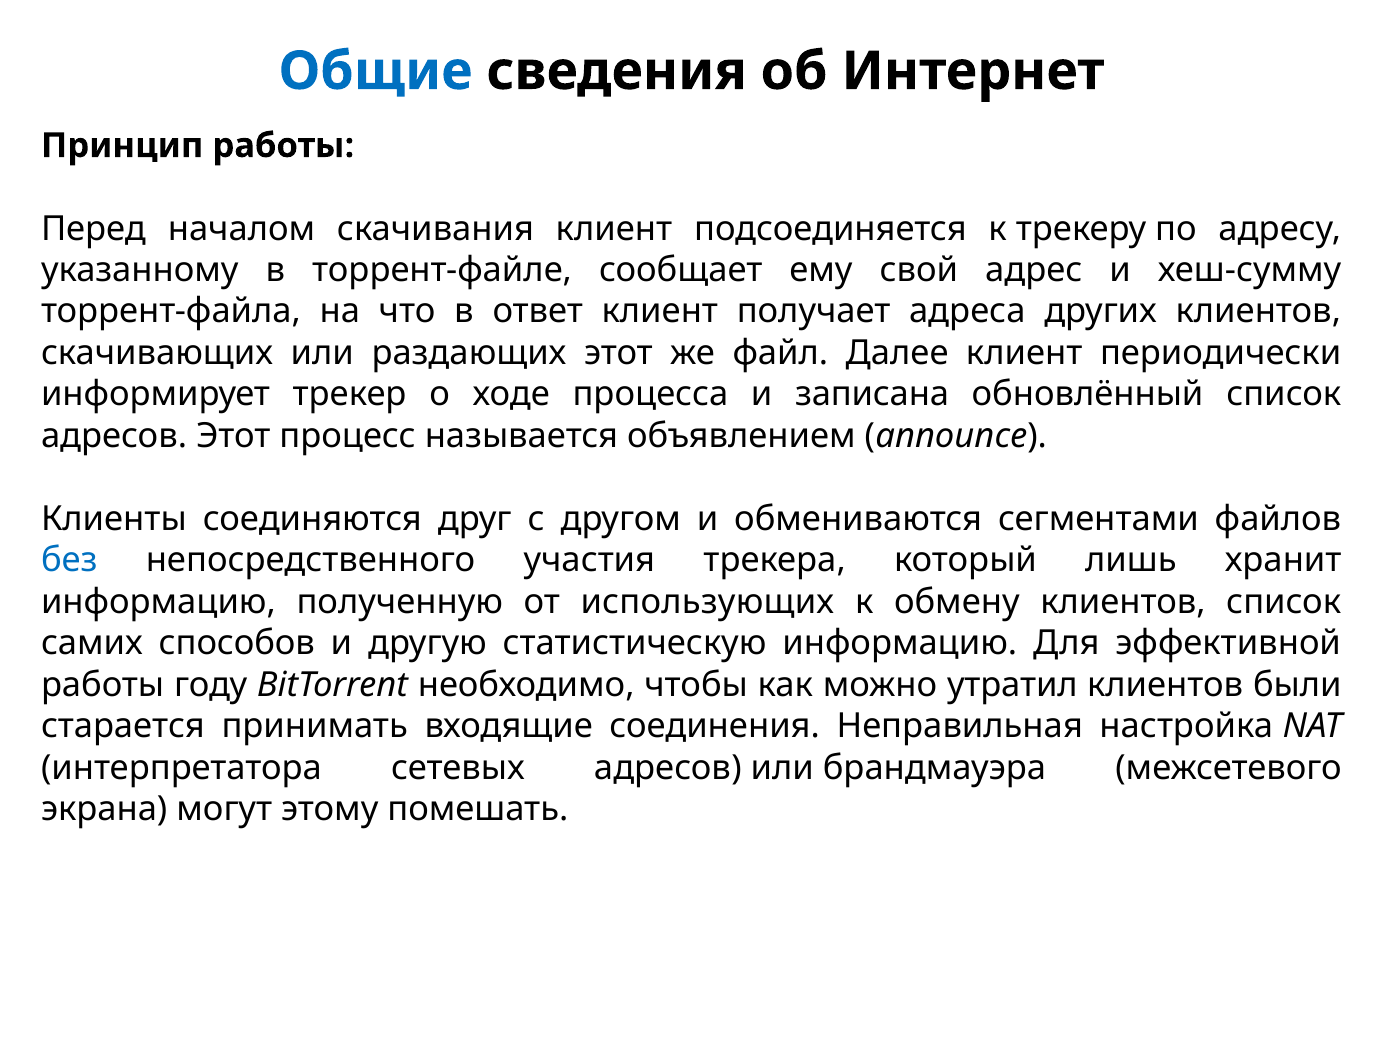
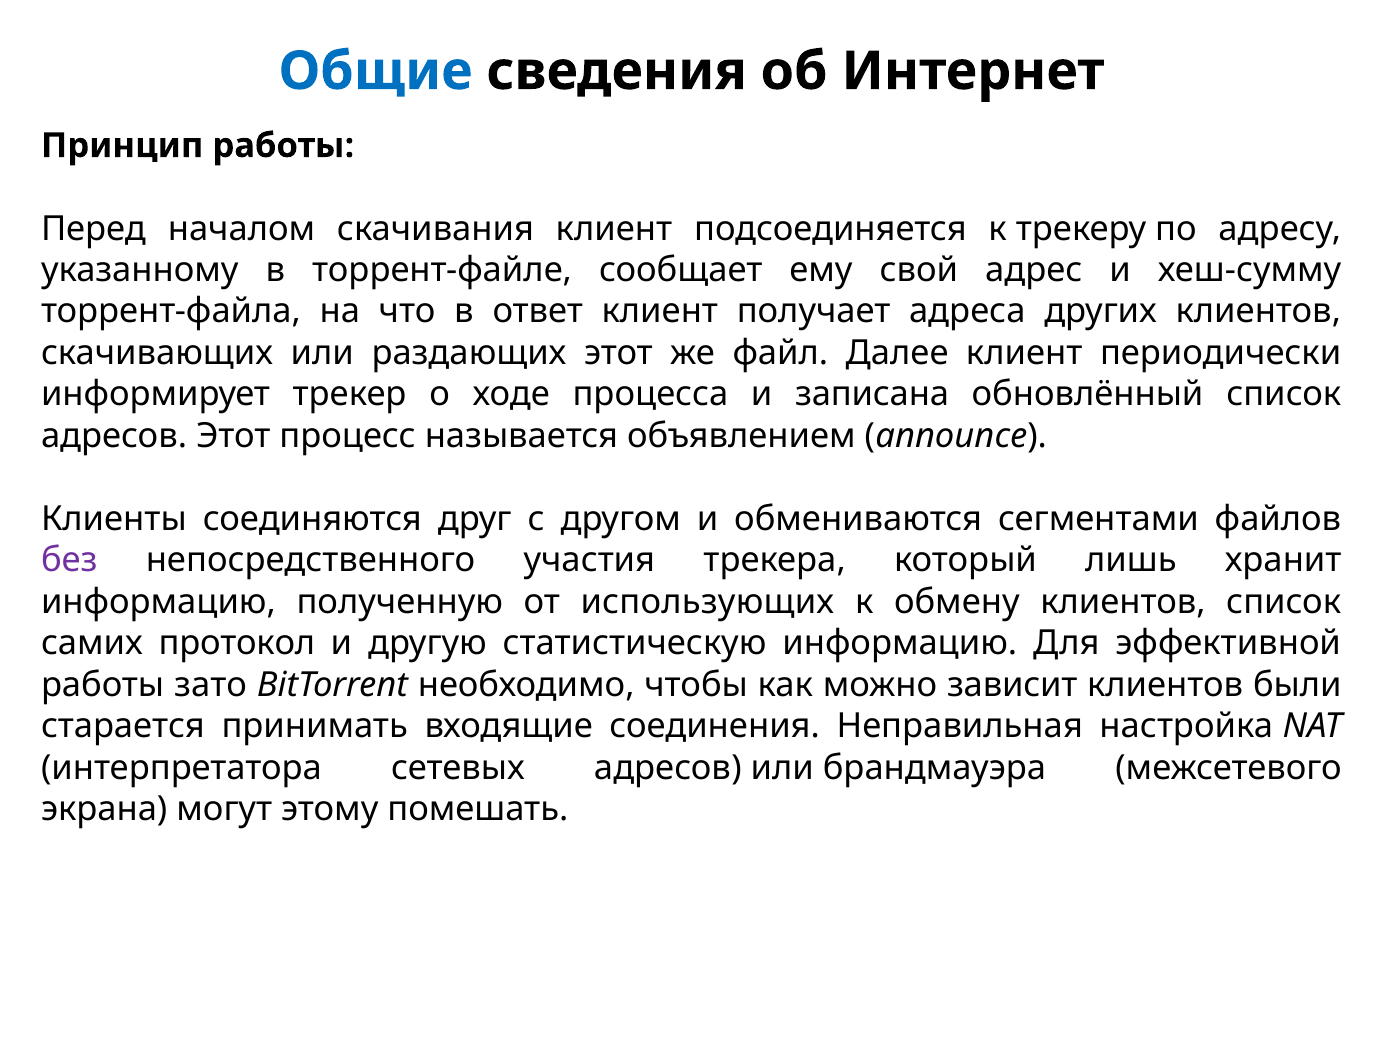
без colour: blue -> purple (69, 561)
способов: способов -> протокол (237, 644)
году: году -> зато (211, 685)
утратил: утратил -> зависит (1012, 685)
